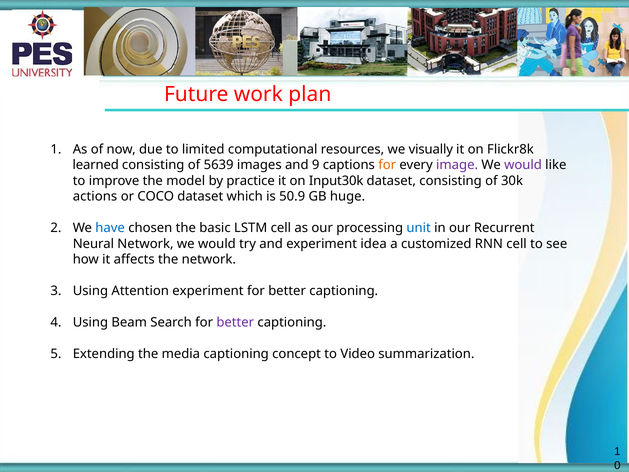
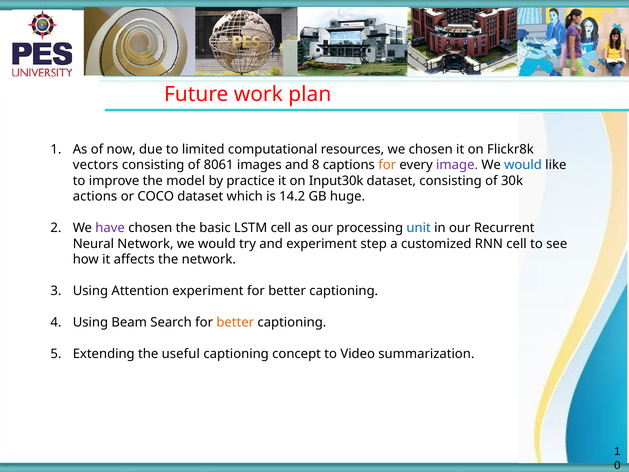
we visually: visually -> chosen (431, 149)
learned: learned -> vectors (96, 165)
5639: 5639 -> 8061 (219, 165)
9: 9 -> 8 (316, 165)
would colour: purple -> blue (523, 165)
50.9: 50.9 -> 14.2 (292, 196)
have colour: blue -> purple (110, 228)
idea: idea -> step (374, 244)
better colour: purple -> orange (235, 322)
media: media -> useful (181, 354)
